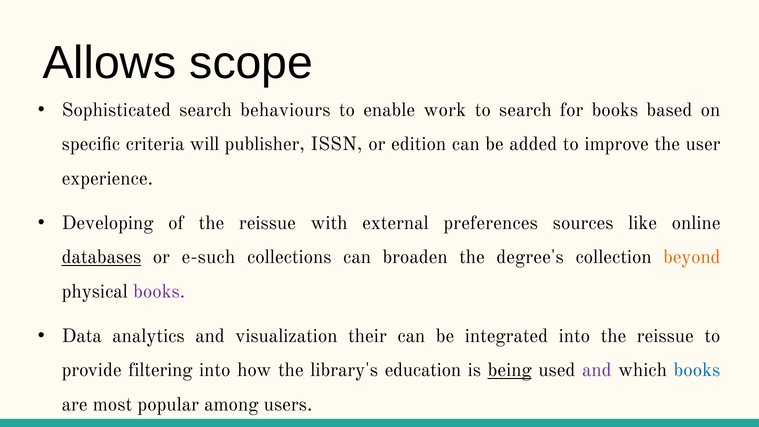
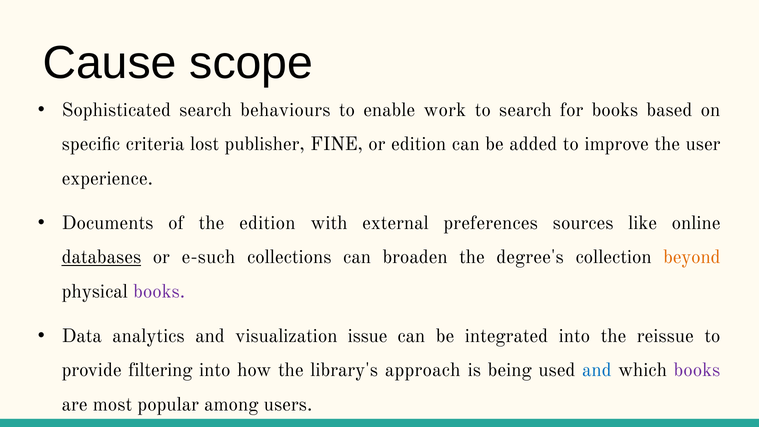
Allows: Allows -> Cause (110, 63)
will: will -> lost (205, 144)
ISSN: ISSN -> FINE (337, 144)
Developing: Developing -> Documents (108, 223)
of the reissue: reissue -> edition (267, 223)
their: their -> issue (368, 336)
education: education -> approach (423, 370)
being underline: present -> none (510, 370)
and colour: purple -> blue (597, 370)
books colour: blue -> purple (697, 370)
